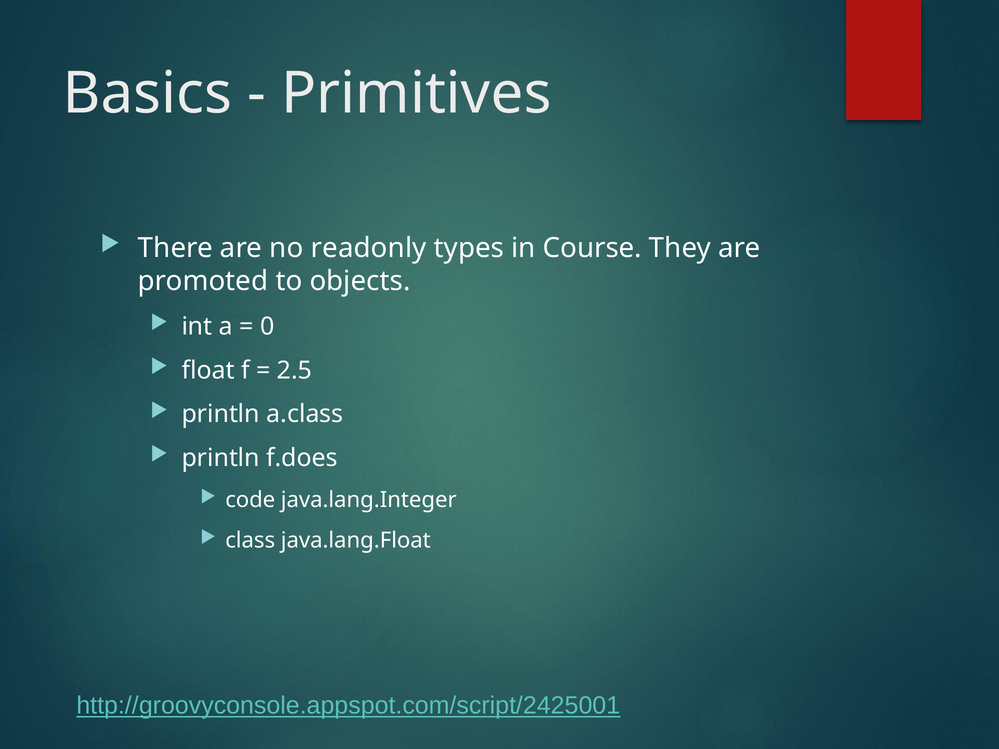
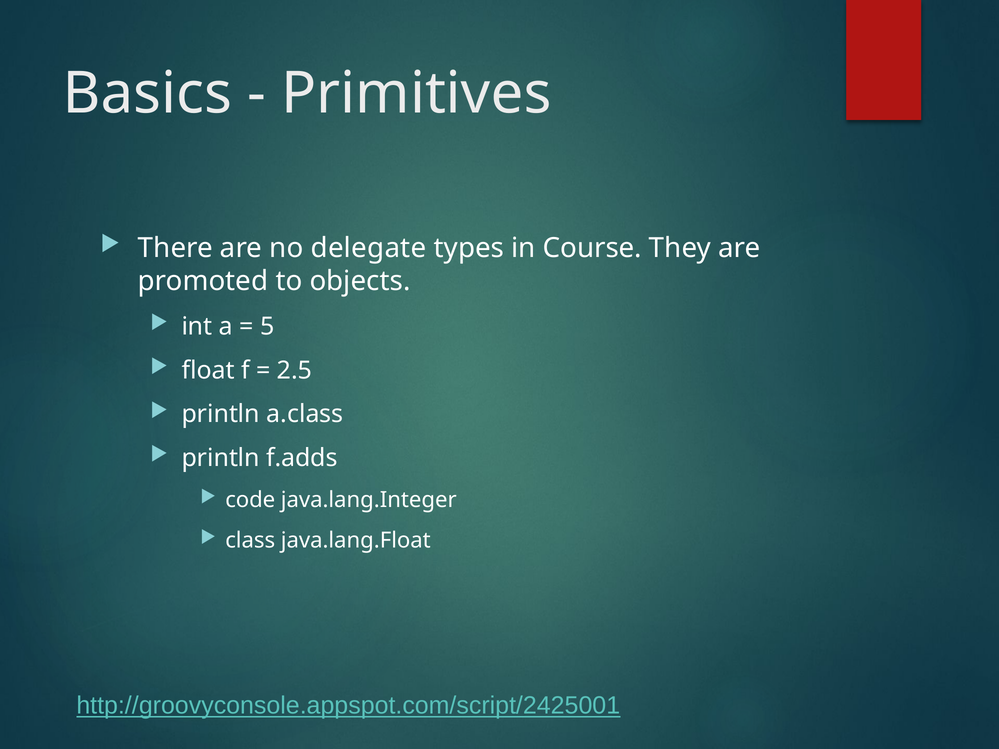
readonly: readonly -> delegate (369, 248)
0: 0 -> 5 (267, 327)
f.does: f.does -> f.adds (302, 458)
